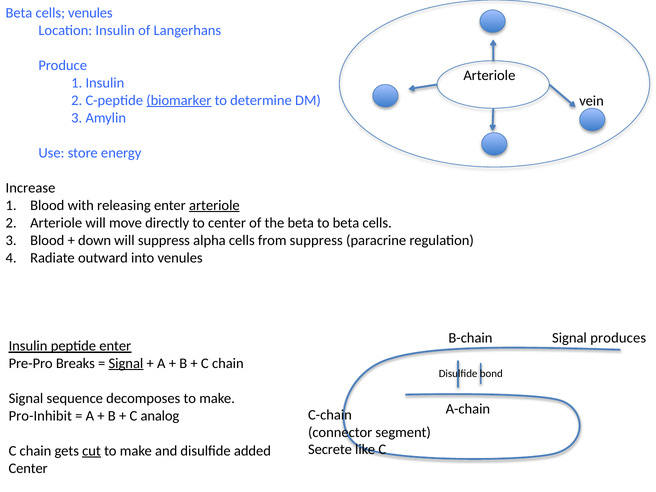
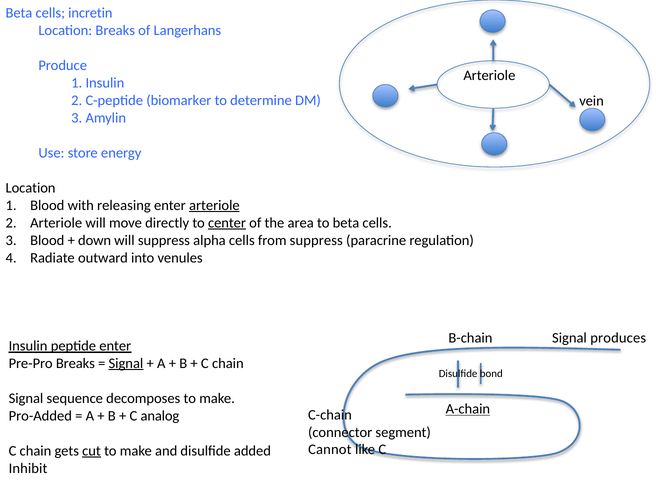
cells venules: venules -> incretin (90, 13)
Location Insulin: Insulin -> Breaks (115, 30)
biomarker underline: present -> none (179, 100)
Increase: Increase -> Location (31, 188)
center underline: none -> present (227, 223)
the beta: beta -> area (301, 223)
A-chain underline: none -> present (468, 409)
Pro-Inhibit: Pro-Inhibit -> Pro-Added (40, 416)
Secrete: Secrete -> Cannot (330, 450)
Center: Center -> Inhibit (28, 468)
